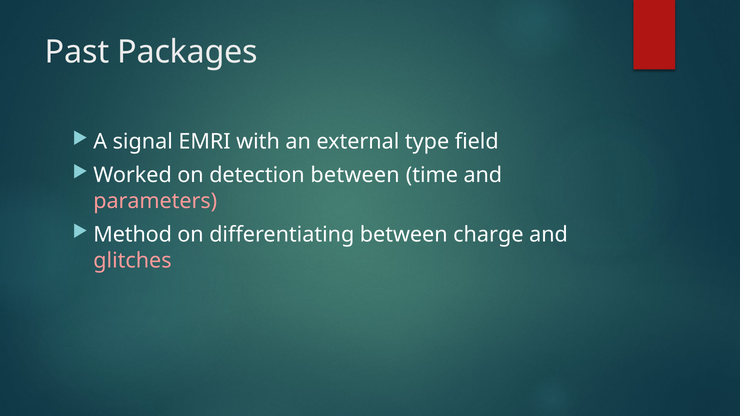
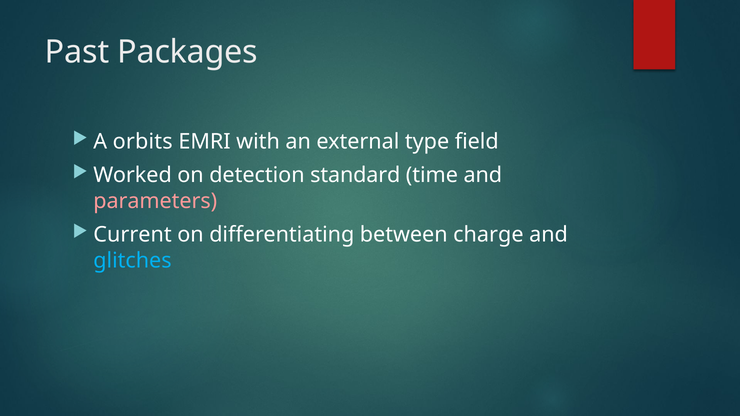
signal: signal -> orbits (143, 142)
detection between: between -> standard (355, 175)
Method: Method -> Current (133, 235)
glitches colour: pink -> light blue (132, 261)
